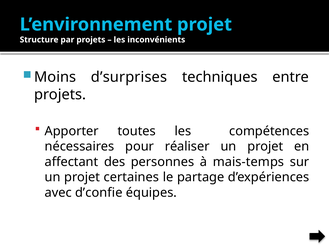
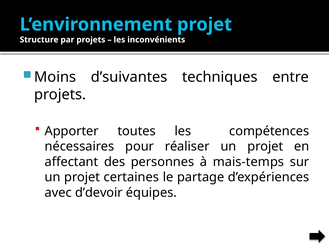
d’surprises: d’surprises -> d’suivantes (129, 77)
d’confie: d’confie -> d’devoir (99, 192)
